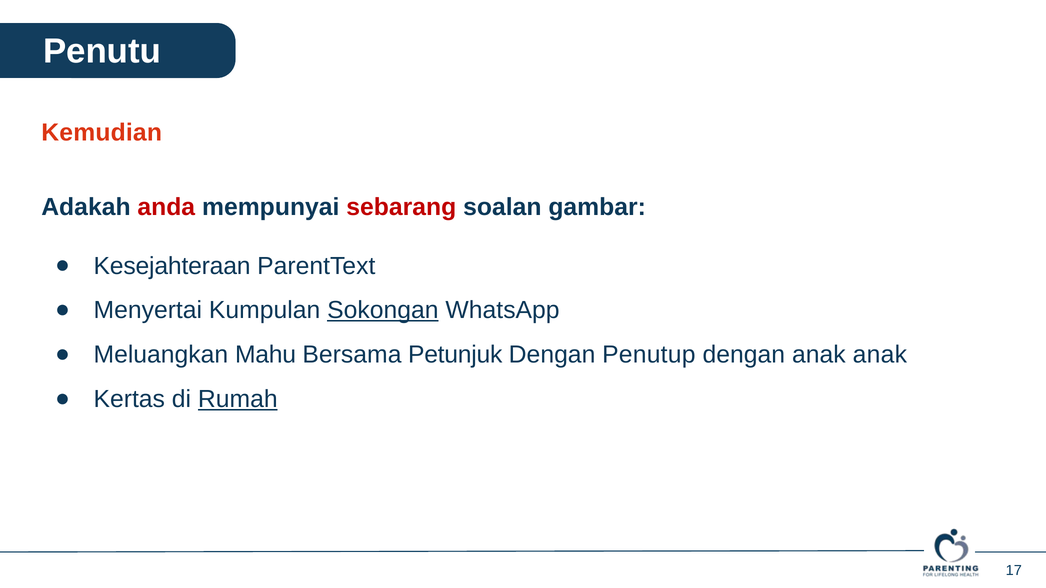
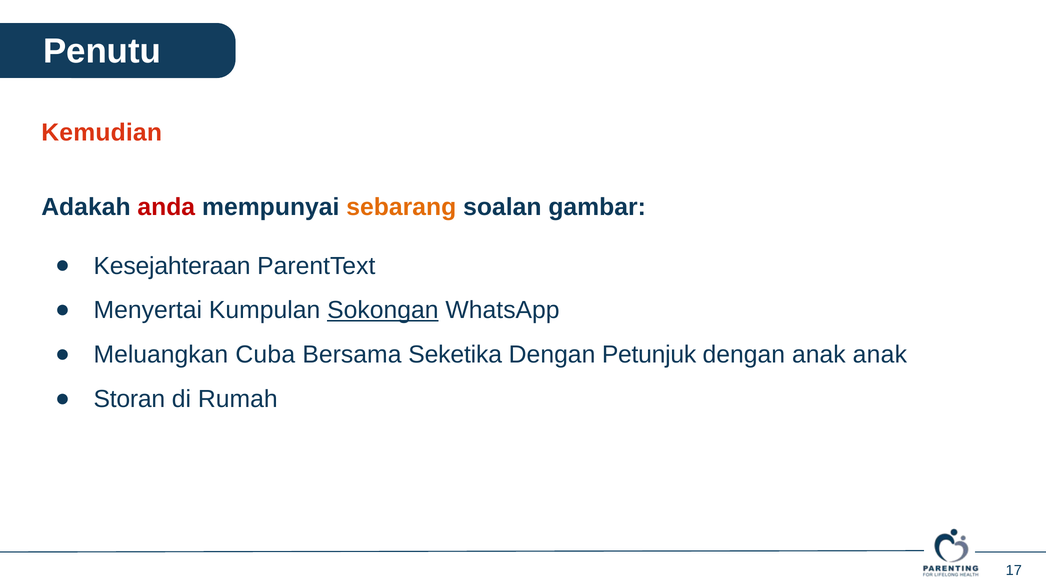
sebarang colour: red -> orange (401, 207)
Mahu: Mahu -> Cuba (265, 355)
Petunjuk: Petunjuk -> Seketika (455, 355)
Penutup: Penutup -> Petunjuk (649, 355)
Kertas: Kertas -> Storan (129, 399)
Rumah underline: present -> none (238, 399)
